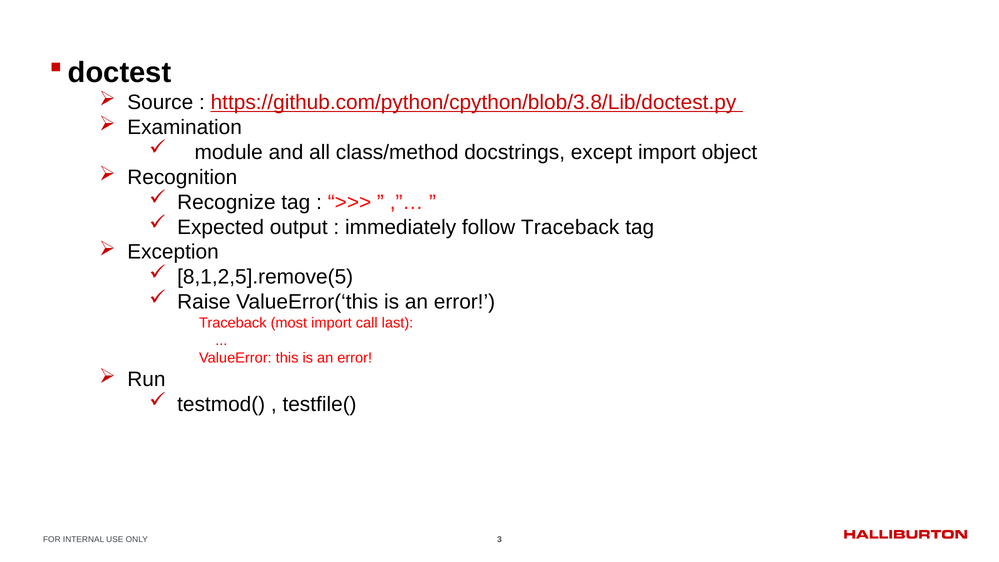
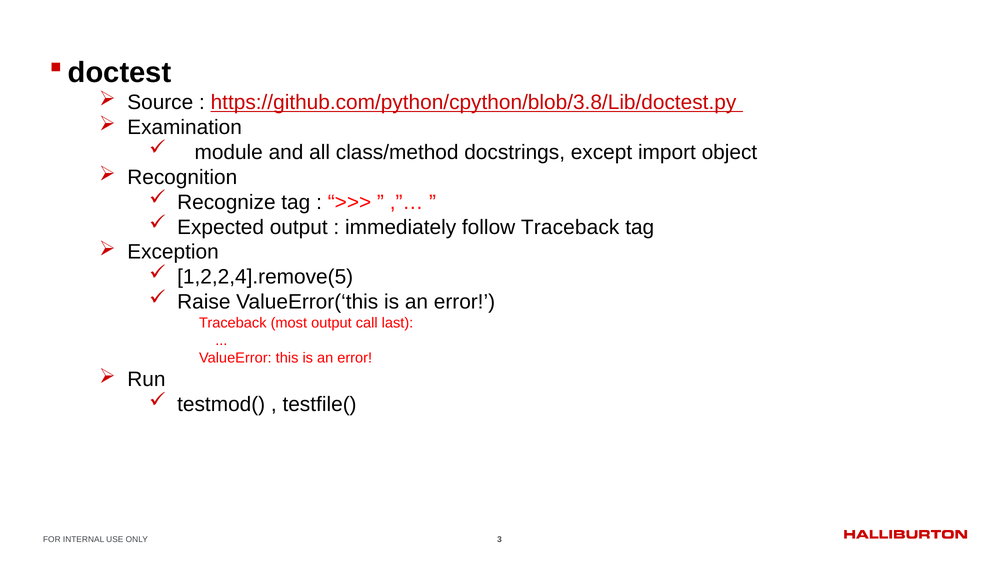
8,1,2,5].remove(5: 8,1,2,5].remove(5 -> 1,2,2,4].remove(5 (265, 277)
most import: import -> output (331, 323)
